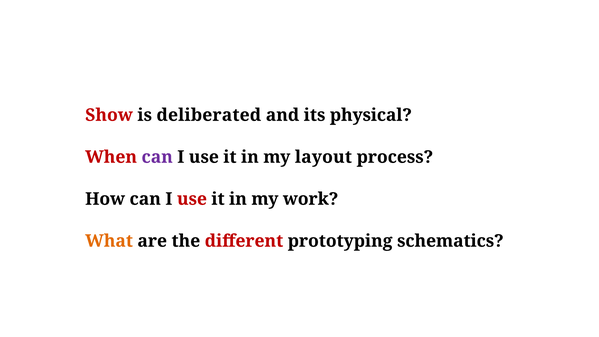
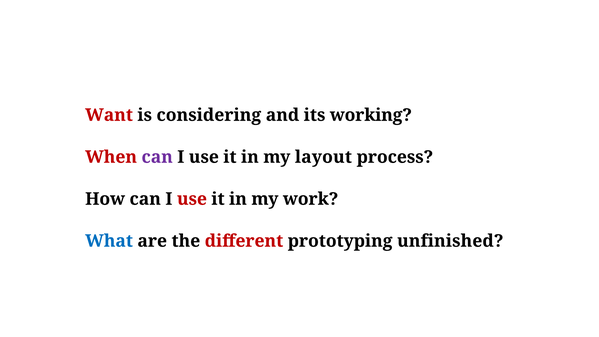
Show: Show -> Want (109, 115)
deliberated: deliberated -> considering (209, 115)
physical: physical -> working (371, 115)
What colour: orange -> blue (109, 241)
schematics: schematics -> unfinished (450, 241)
